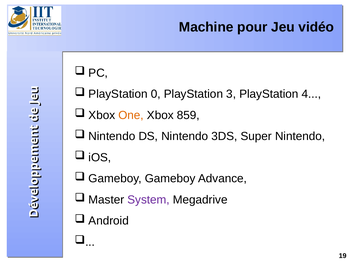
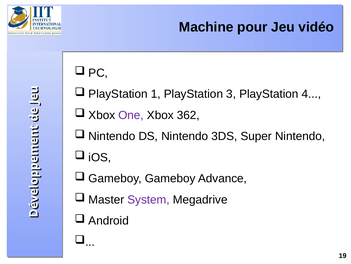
0: 0 -> 1 (156, 94)
One colour: orange -> purple (131, 115)
859: 859 -> 362 (188, 115)
